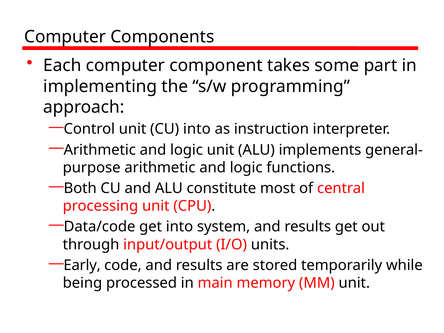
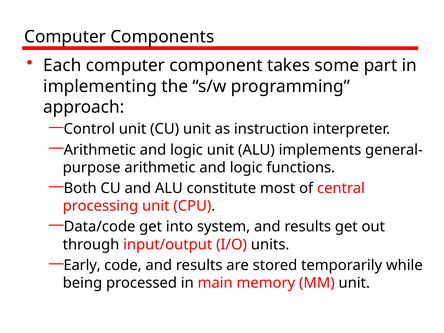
CU into: into -> unit (197, 129)
